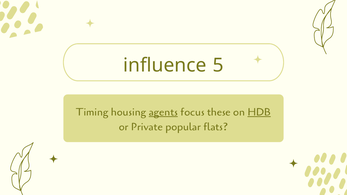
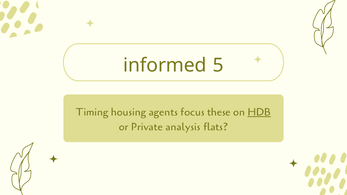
influence: influence -> informed (165, 65)
agents underline: present -> none (163, 112)
popular: popular -> analysis (183, 127)
